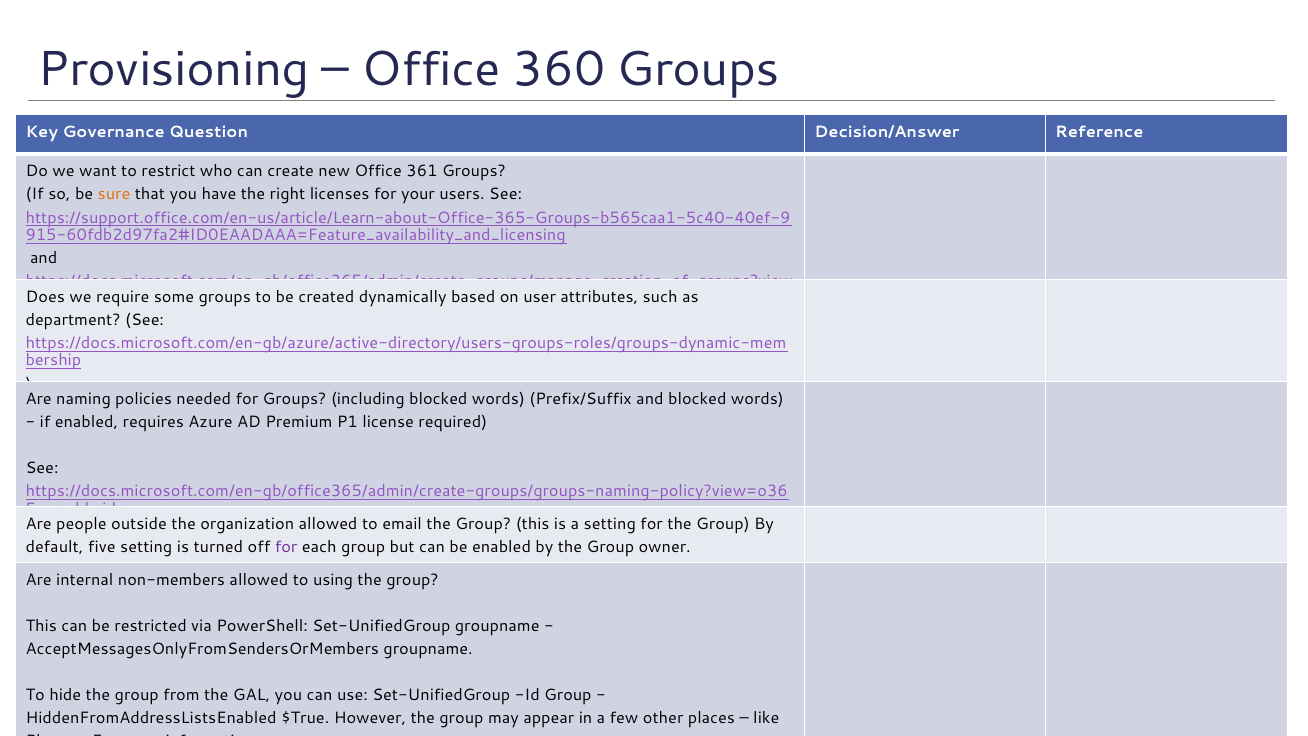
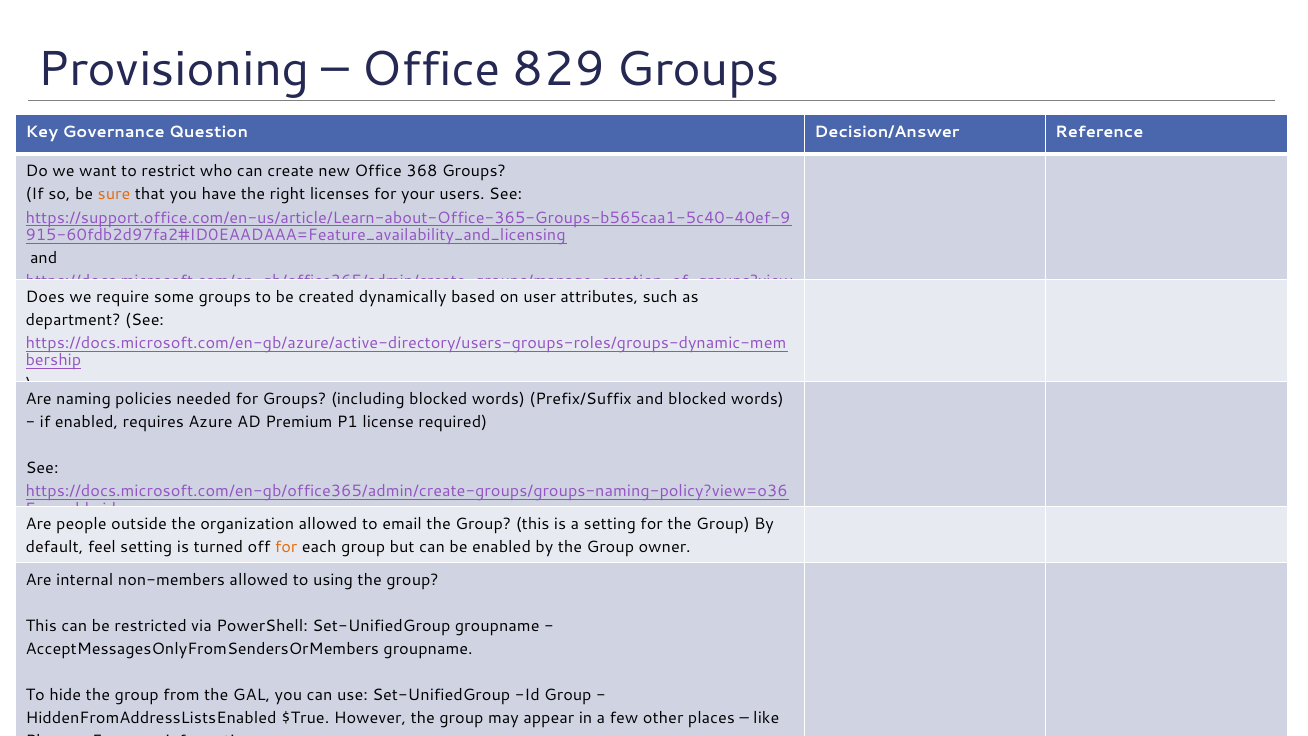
360: 360 -> 829 (559, 70)
361: 361 -> 368 (422, 171)
five: five -> feel (102, 547)
for colour: purple -> orange (286, 547)
